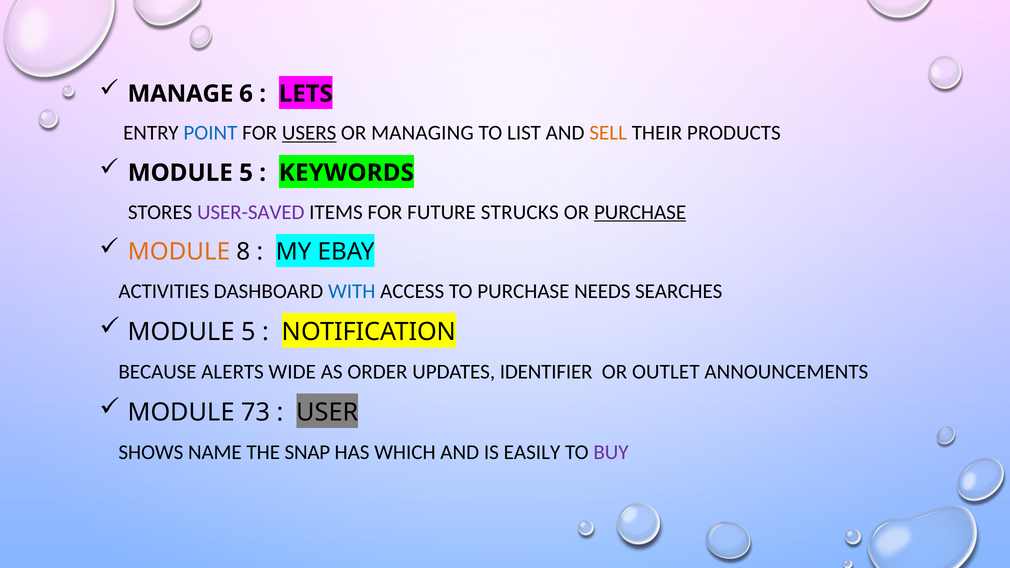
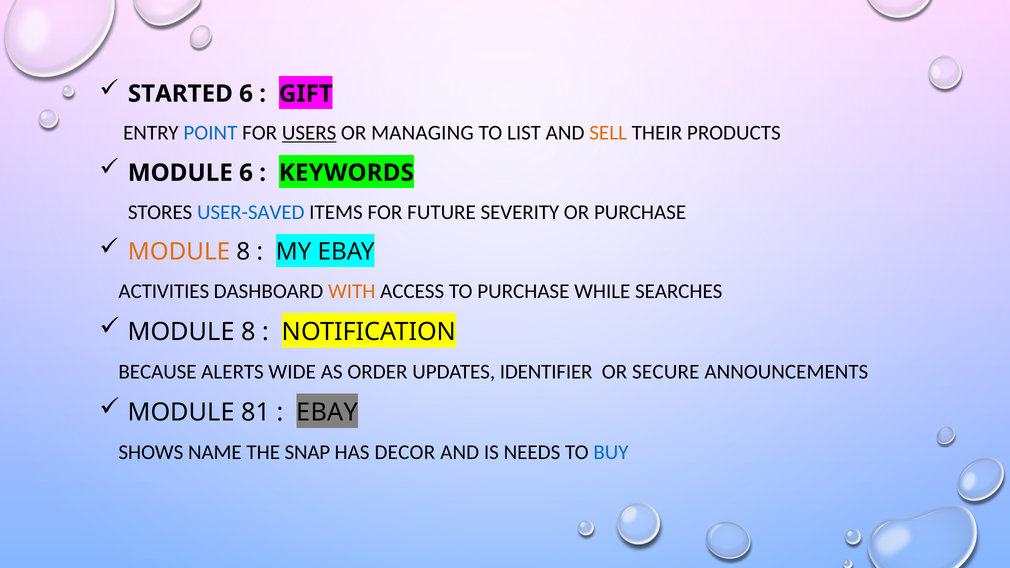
MANAGE: MANAGE -> STARTED (180, 94)
LETS: LETS -> GIFT (306, 94)
5: 5 -> 6 (246, 173)
USER-SAVED colour: purple -> blue (251, 212)
STRUCKS: STRUCKS -> SEVERITY (520, 212)
PURCHASE underline: present -> none (640, 212)
WITH colour: blue -> orange (352, 291)
NEEDS: NEEDS -> WHILE (602, 291)
5: 5 -> 8 (248, 332)
OUTLET: OUTLET -> SECURE (666, 372)
73: 73 -> 81 (256, 412)
USER: USER -> EBAY (327, 412)
WHICH: WHICH -> DECOR (405, 452)
EASILY: EASILY -> NEEDS (532, 452)
BUY colour: purple -> blue (611, 452)
